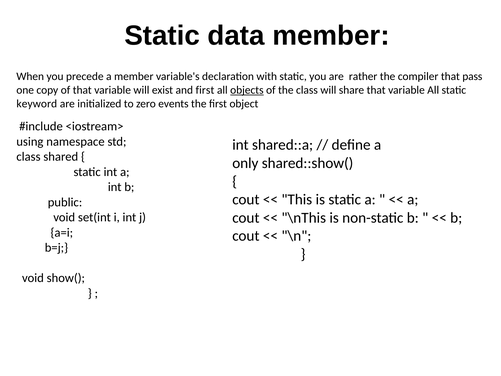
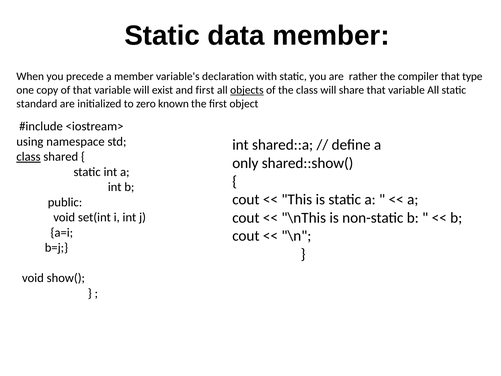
pass: pass -> type (472, 76)
keyword: keyword -> standard (37, 104)
events: events -> known (173, 104)
class underline: none -> present (28, 157)
